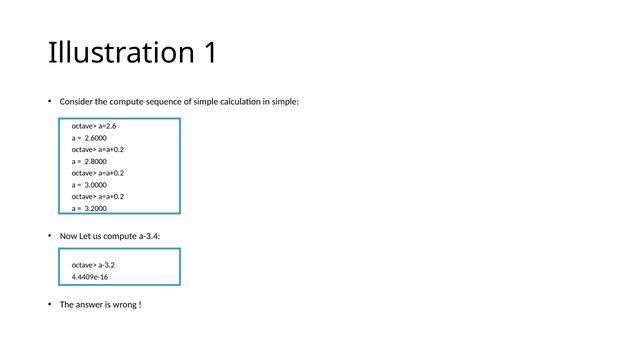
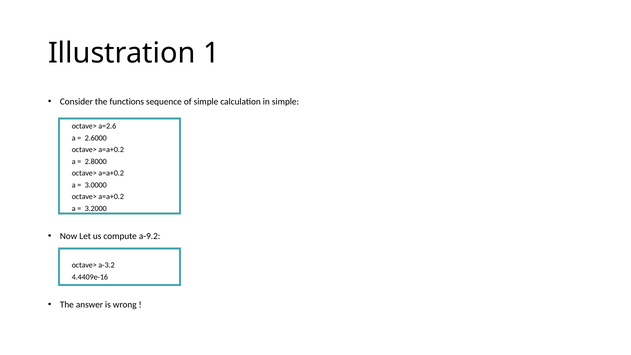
the compute: compute -> functions (127, 102)
a-3.4: a-3.4 -> a-9.2 (150, 236)
